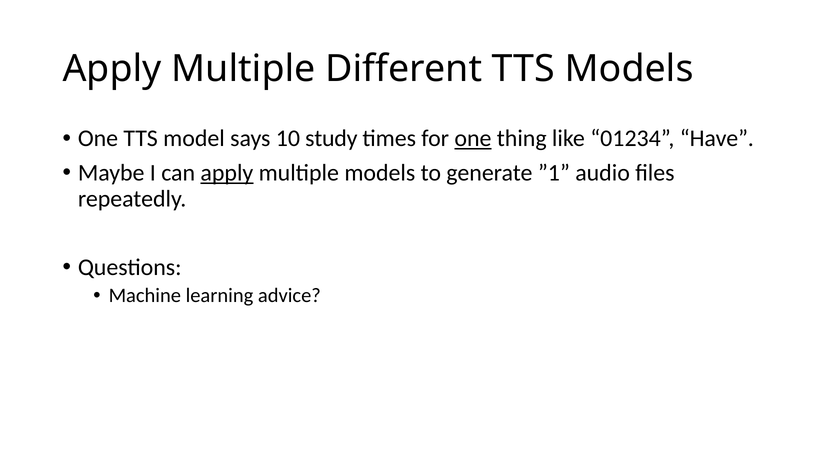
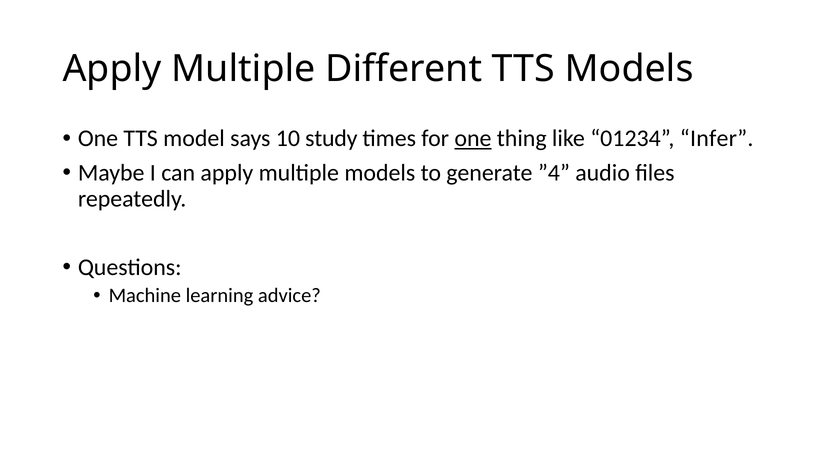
Have: Have -> Infer (717, 139)
apply underline: present -> none (227, 173)
”1: ”1 -> ”4 (554, 173)
